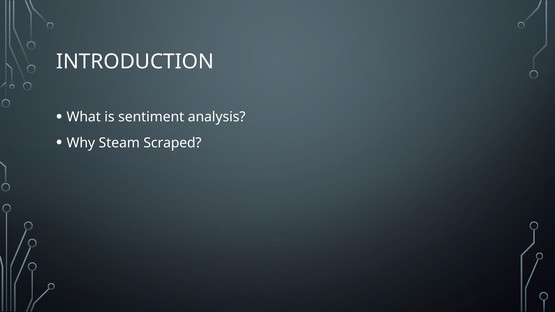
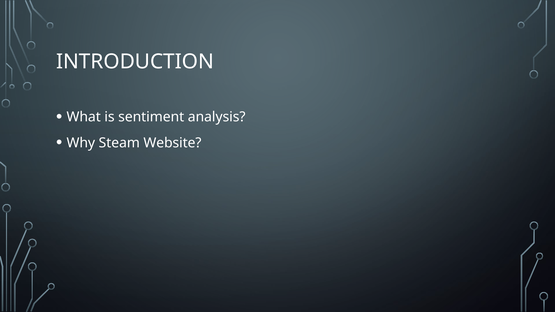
Scraped: Scraped -> Website (172, 143)
